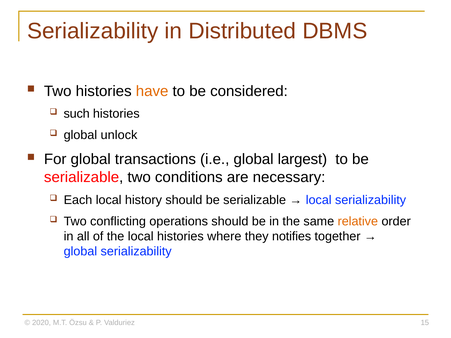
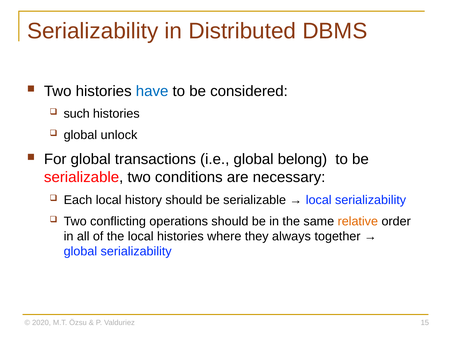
have colour: orange -> blue (152, 91)
largest: largest -> belong (302, 159)
notifies: notifies -> always (291, 236)
